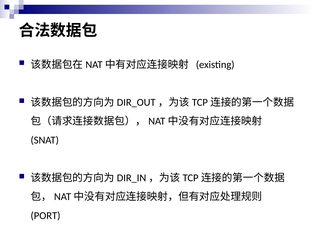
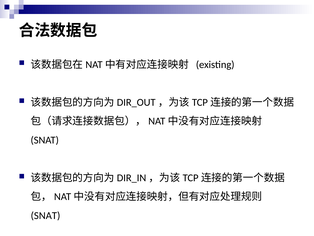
PORT: PORT -> SNAT (45, 215)
